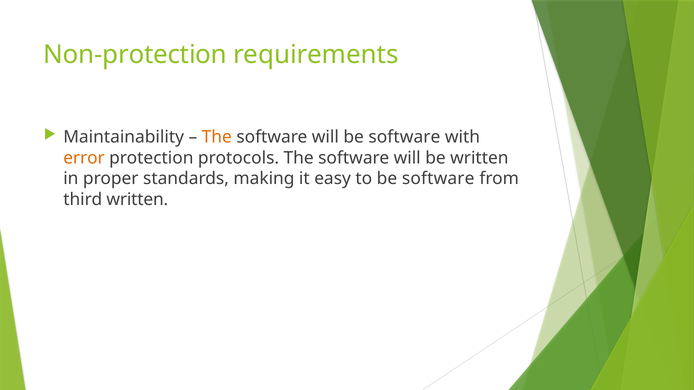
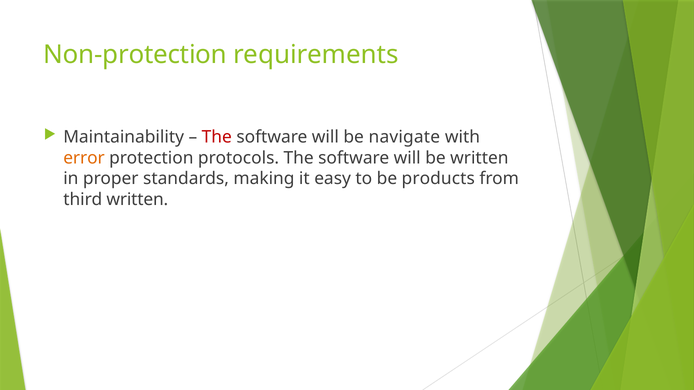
The colour: orange -> red (217, 137)
will be software: software -> navigate (404, 137)
to be software: software -> products (438, 179)
